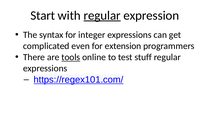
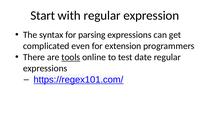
regular underline: present -> none (102, 15)
integer: integer -> parsing (92, 35)
stuff: stuff -> date (143, 57)
